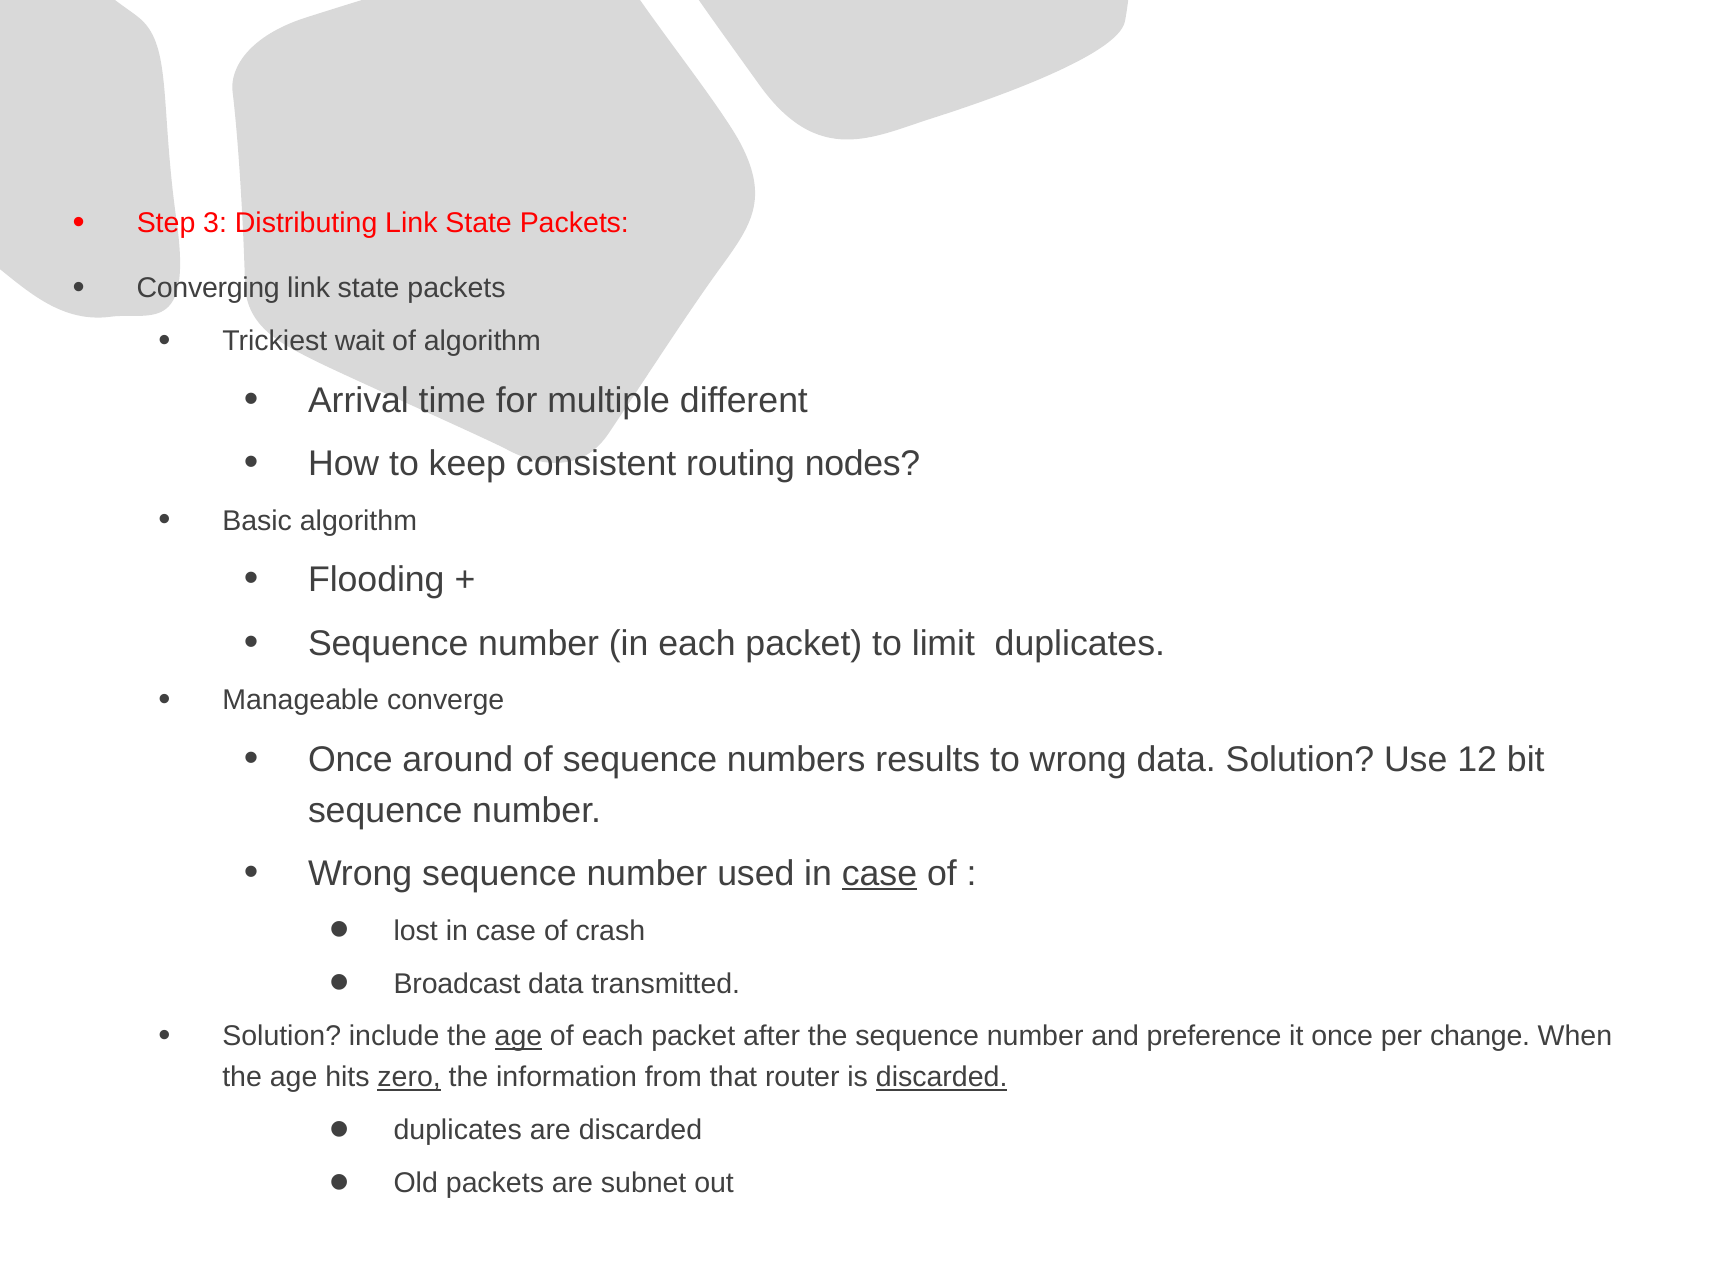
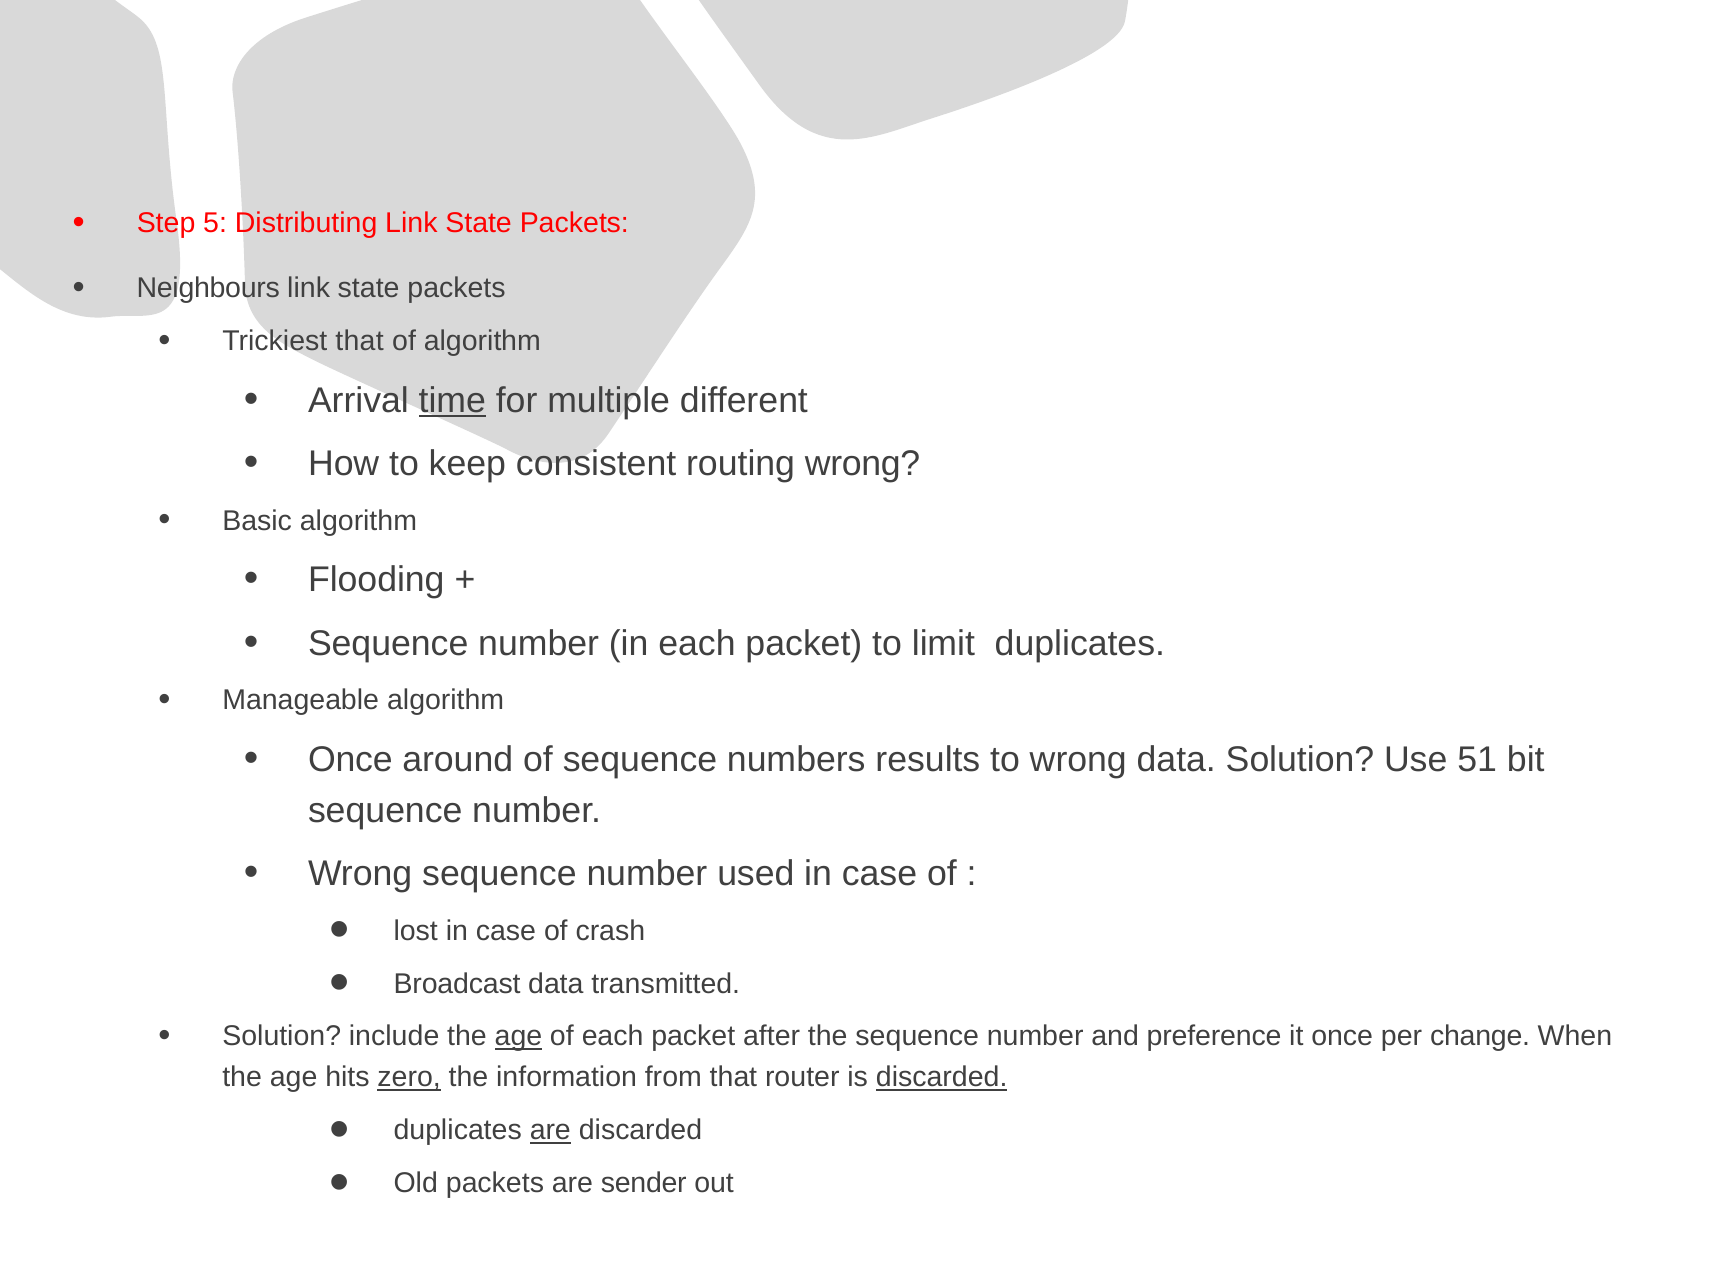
3: 3 -> 5 (215, 223)
Converging: Converging -> Neighbours (208, 288)
Trickiest wait: wait -> that (360, 341)
time underline: none -> present (452, 401)
routing nodes: nodes -> wrong (863, 464)
Manageable converge: converge -> algorithm (446, 700)
12: 12 -> 51 (1477, 759)
case underline: present -> none (879, 874)
are underline: none -> present (550, 1130)
subnet: subnet -> sender (644, 1183)
